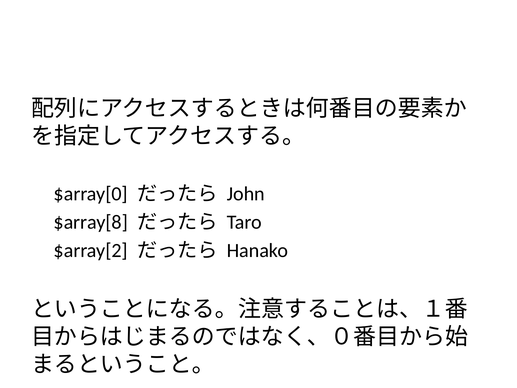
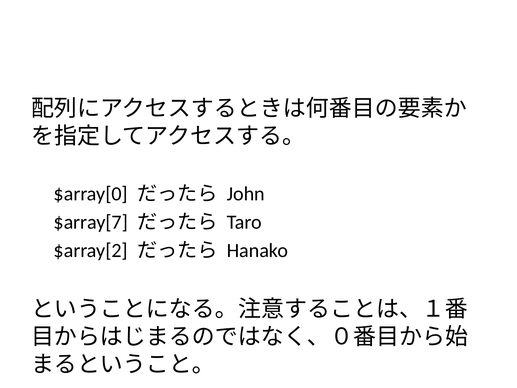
$array[8: $array[8 -> $array[7 (91, 222)
